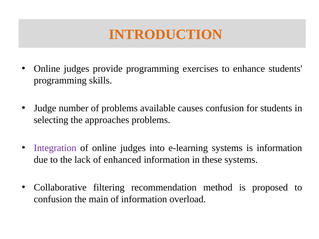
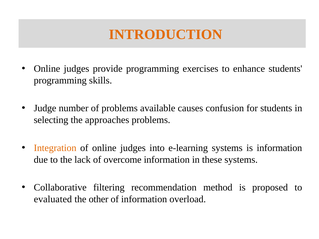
Integration colour: purple -> orange (55, 148)
enhanced: enhanced -> overcome (123, 160)
confusion: confusion -> evaluated (53, 199)
main: main -> other (99, 199)
